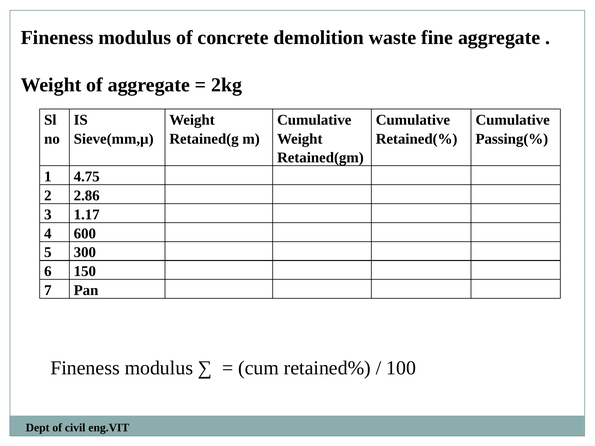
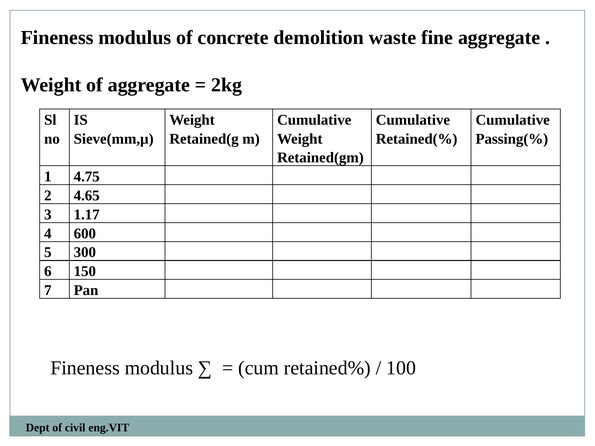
2.86: 2.86 -> 4.65 (87, 196)
